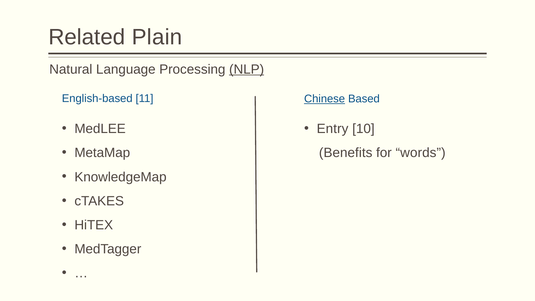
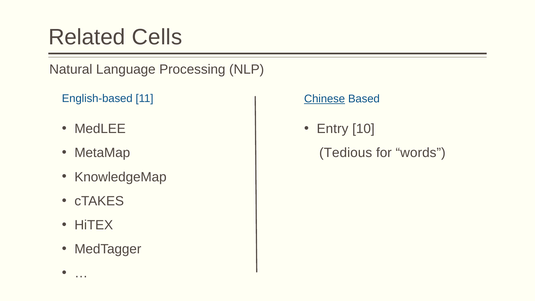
Plain: Plain -> Cells (157, 37)
NLP underline: present -> none (247, 69)
Benefits: Benefits -> Tedious (346, 153)
